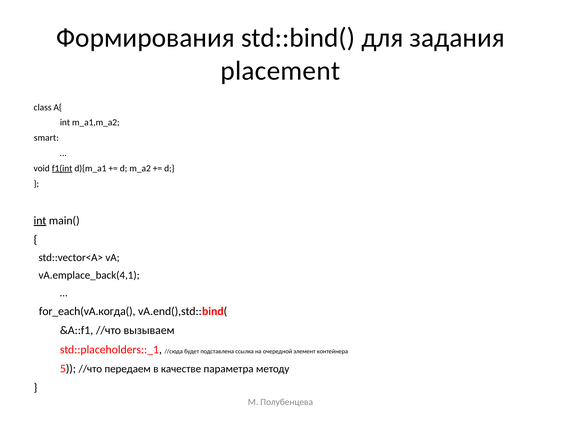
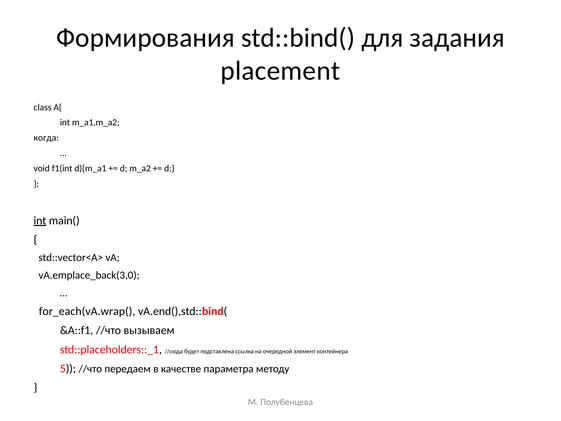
smart: smart -> когда (46, 138)
f1(int underline: present -> none (62, 168)
vA.emplace_back(4,1: vA.emplace_back(4,1 -> vA.emplace_back(3,0 (89, 275)
for_each(vA.когда(: for_each(vA.когда( -> for_each(vA.wrap( (87, 311)
